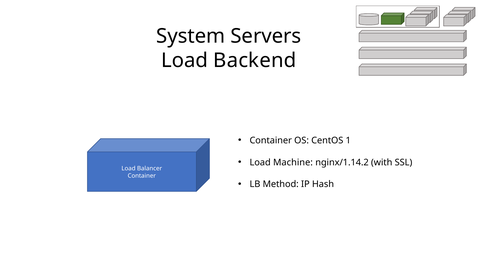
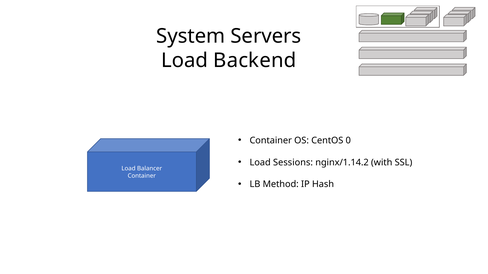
1: 1 -> 0 (348, 141)
Machine: Machine -> Sessions (293, 163)
